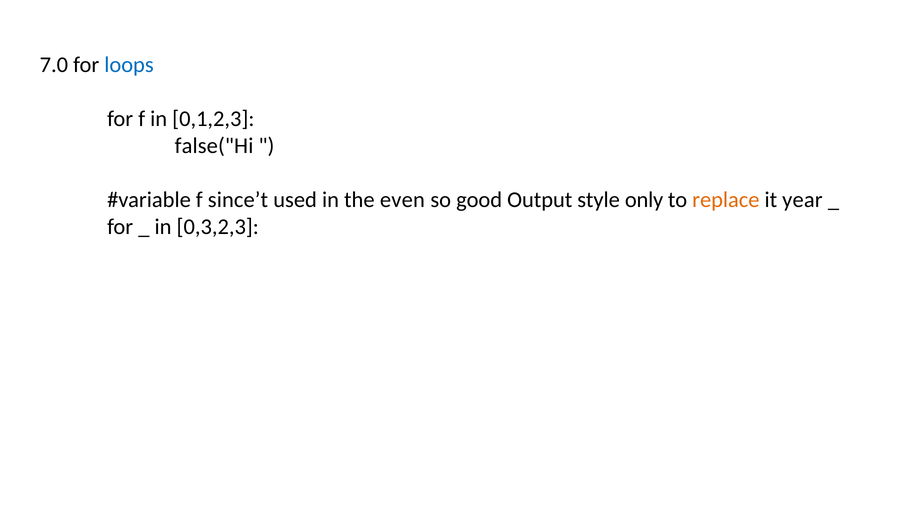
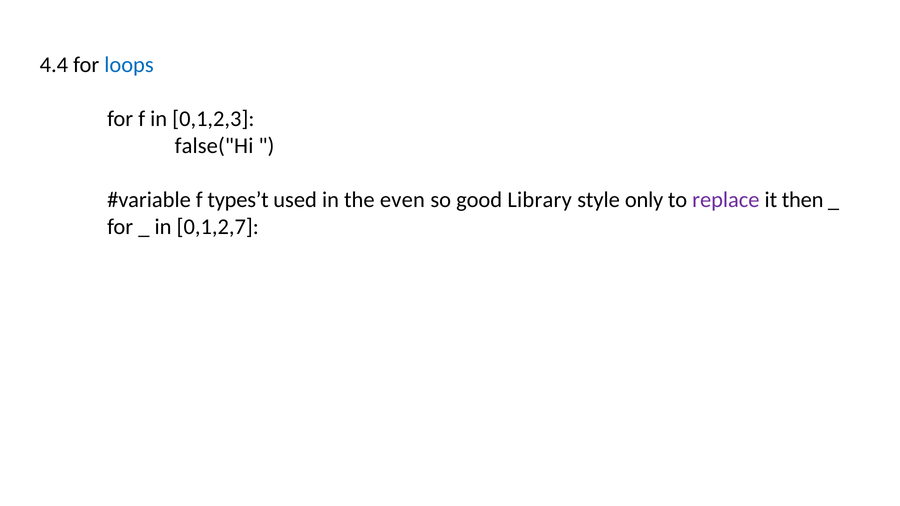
7.0: 7.0 -> 4.4 (54, 65)
since’t: since’t -> types’t (238, 200)
Output: Output -> Library (540, 200)
replace colour: orange -> purple (726, 200)
year: year -> then (803, 200)
0,3,2,3: 0,3,2,3 -> 0,1,2,7 (218, 227)
